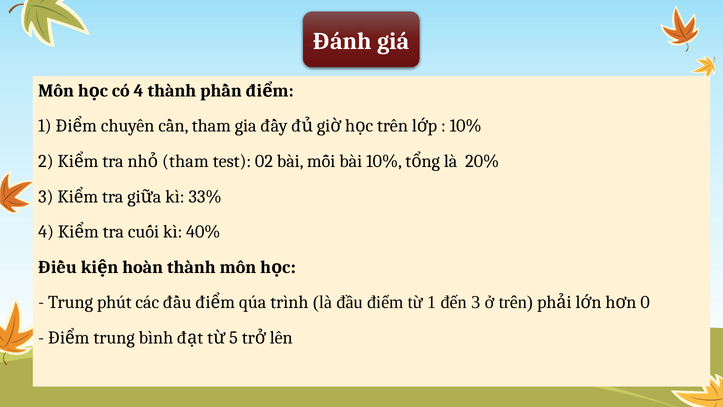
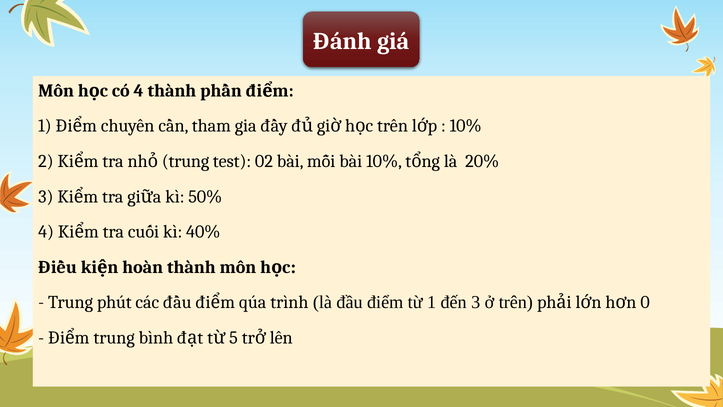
tham: tham -> trung (186, 161)
33%: 33% -> 50% (205, 196)
